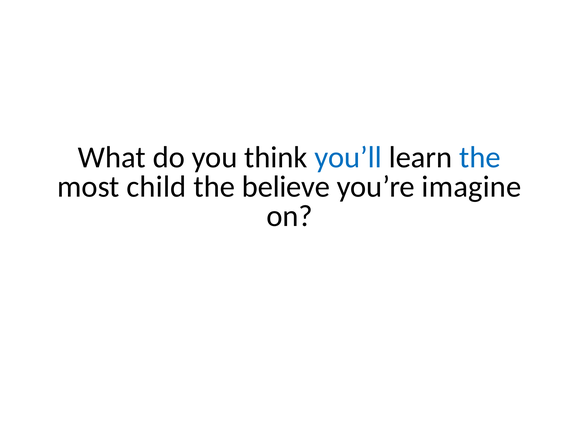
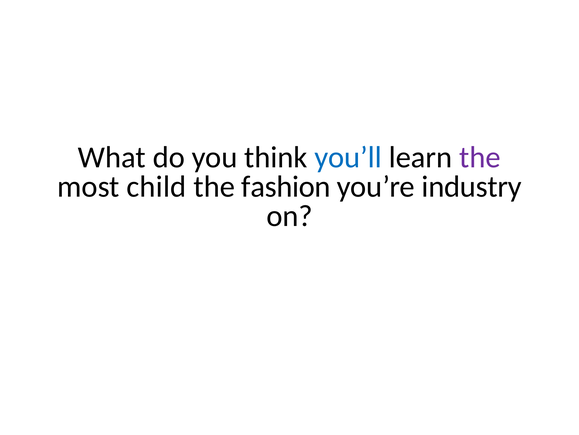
the colour: blue -> purple (480, 157)
believe: believe -> fashion (286, 186)
imagine: imagine -> industry (472, 186)
